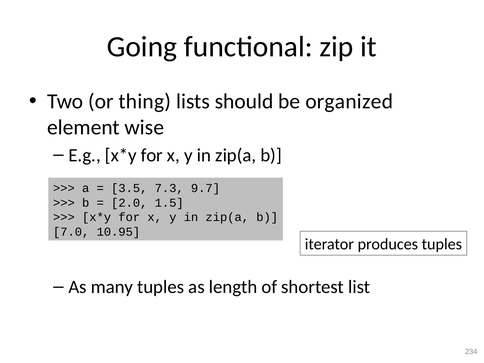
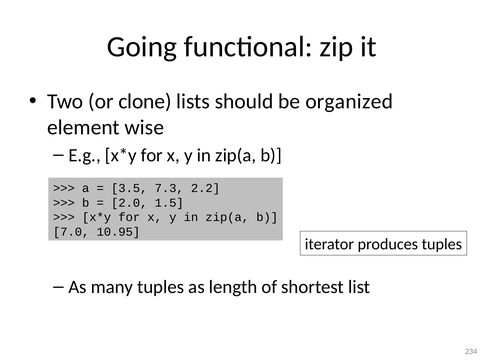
thing: thing -> clone (145, 102)
9.7: 9.7 -> 2.2 (205, 188)
